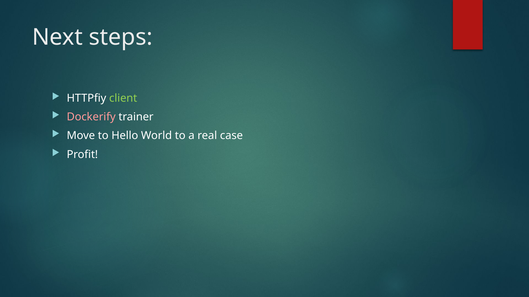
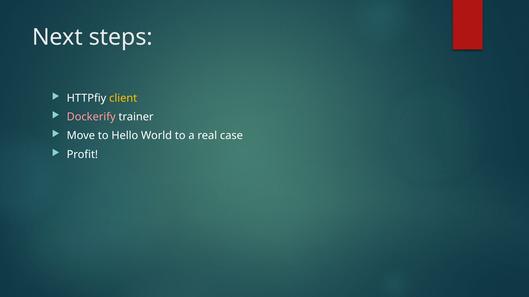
client colour: light green -> yellow (123, 98)
